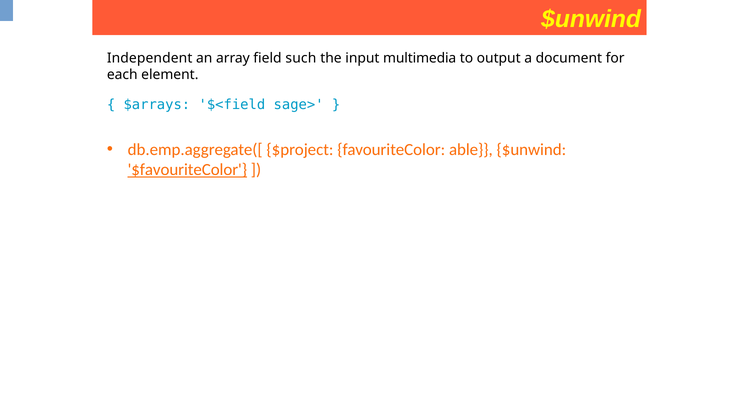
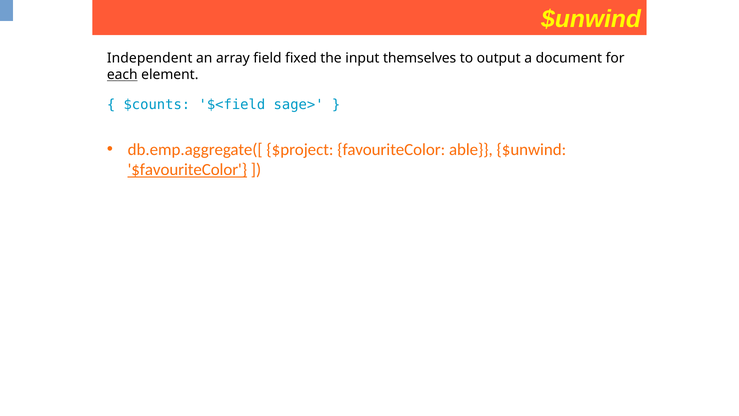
such: such -> fixed (301, 58)
multimedia: multimedia -> themselves (420, 58)
each underline: none -> present (122, 75)
$arrays: $arrays -> $counts (157, 104)
